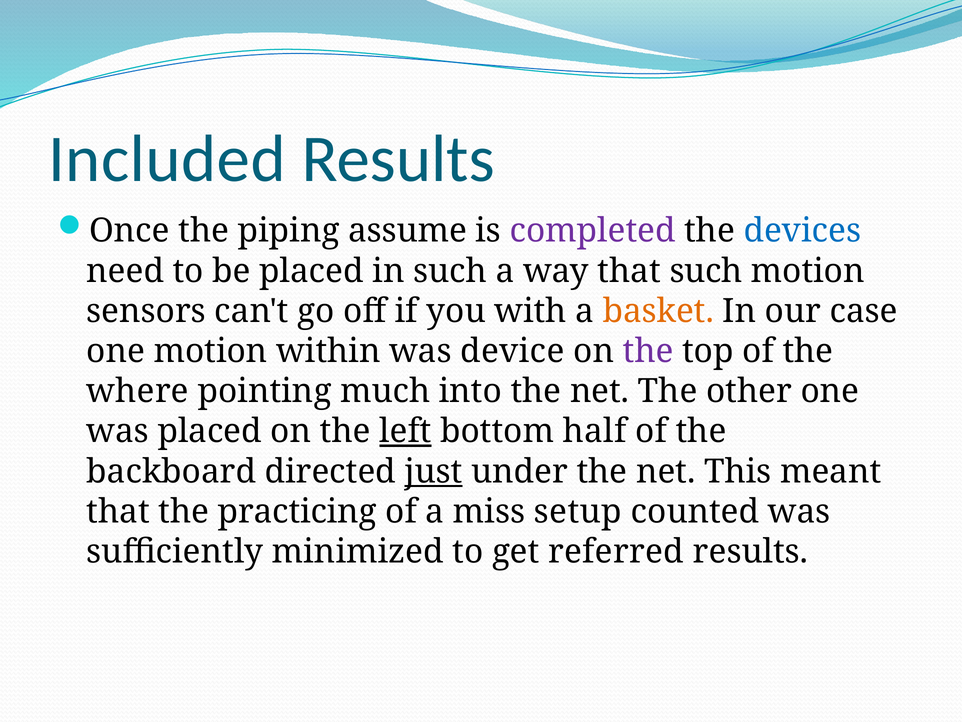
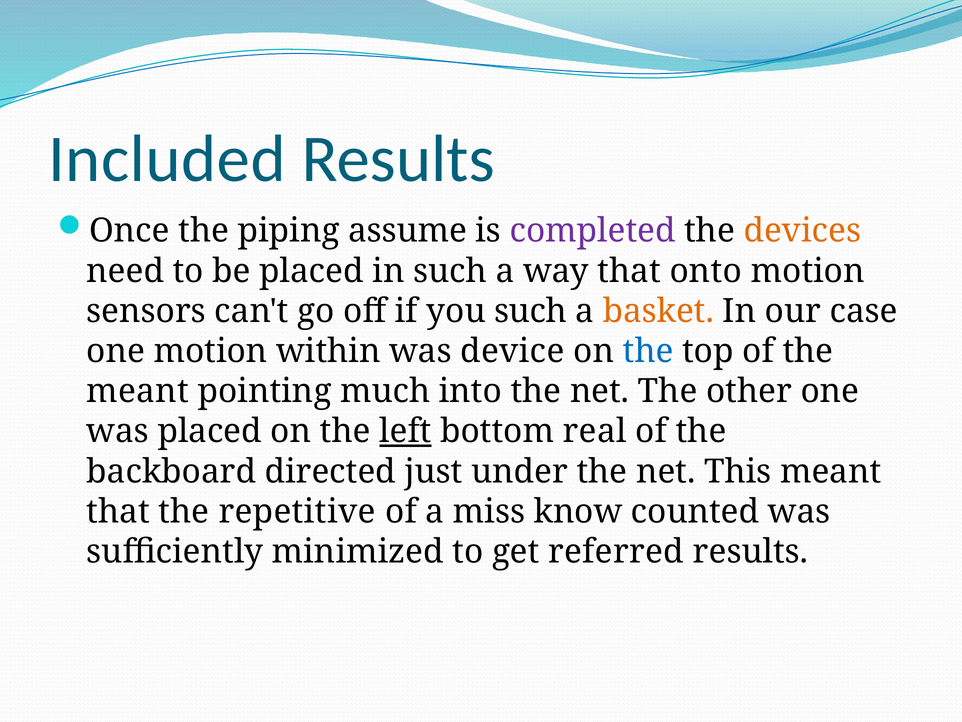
devices colour: blue -> orange (802, 231)
that such: such -> onto (706, 271)
you with: with -> such (531, 311)
the colour: purple -> blue (648, 351)
where: where -> meant (138, 391)
half: half -> real (595, 431)
just underline: present -> none (434, 471)
practicing: practicing -> repetitive (297, 511)
setup: setup -> know (578, 511)
